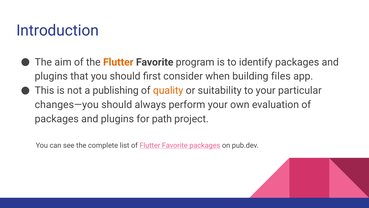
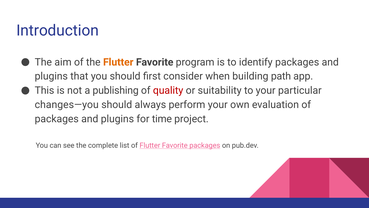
files: files -> path (281, 76)
quality colour: orange -> red (168, 90)
path: path -> time (162, 119)
